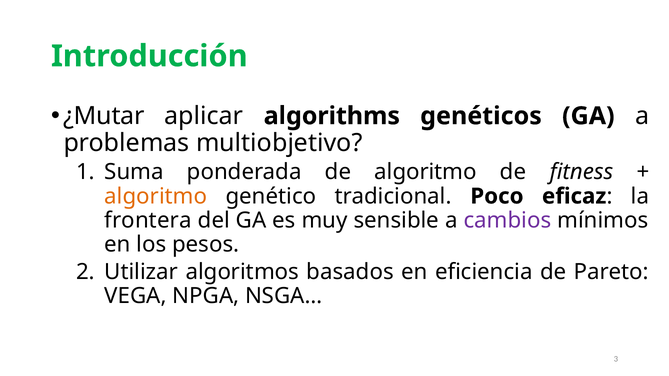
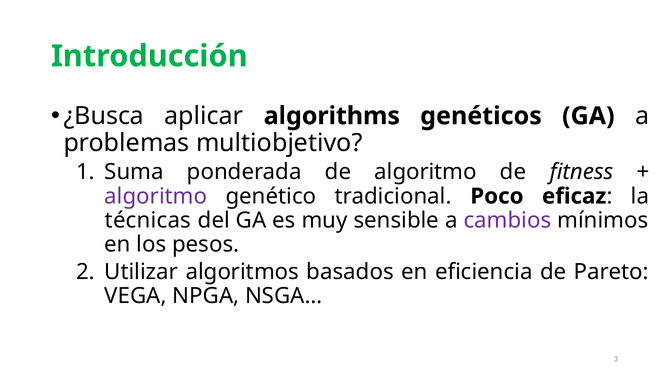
¿Mutar: ¿Mutar -> ¿Busca (104, 116)
algoritmo colour: orange -> purple (156, 196)
frontera: frontera -> técnicas (148, 220)
